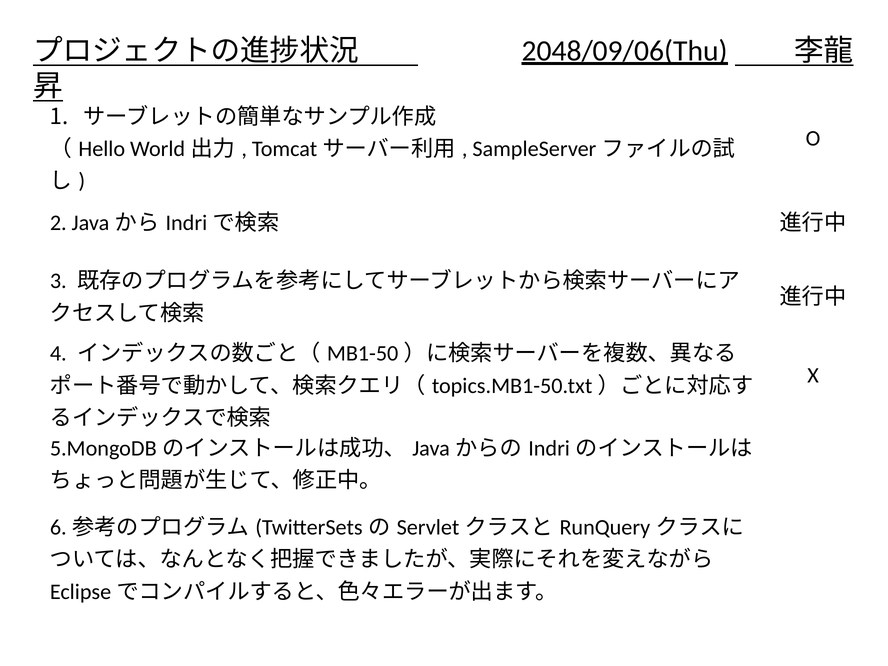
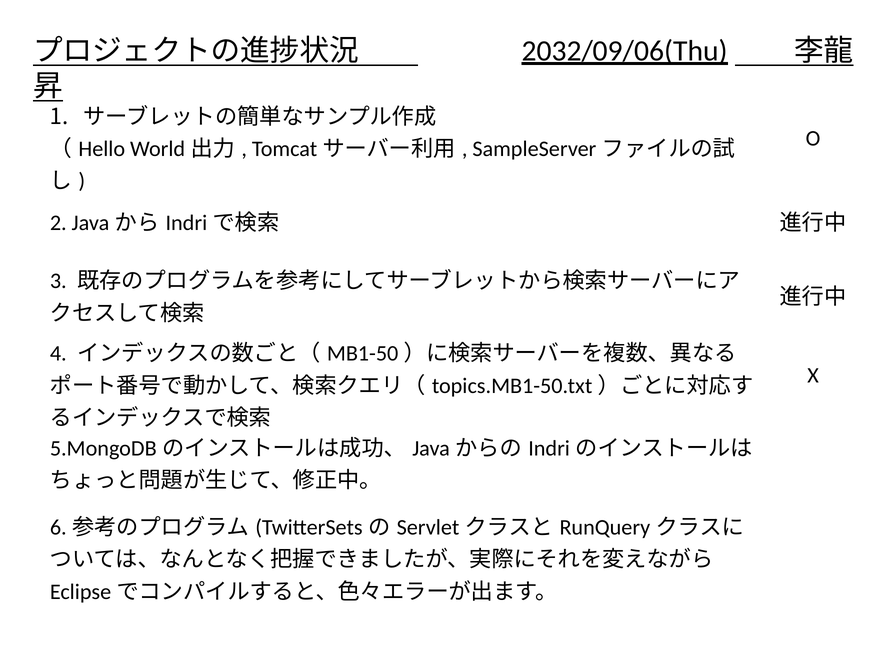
2048/09/06(Thu: 2048/09/06(Thu -> 2032/09/06(Thu (625, 51)
